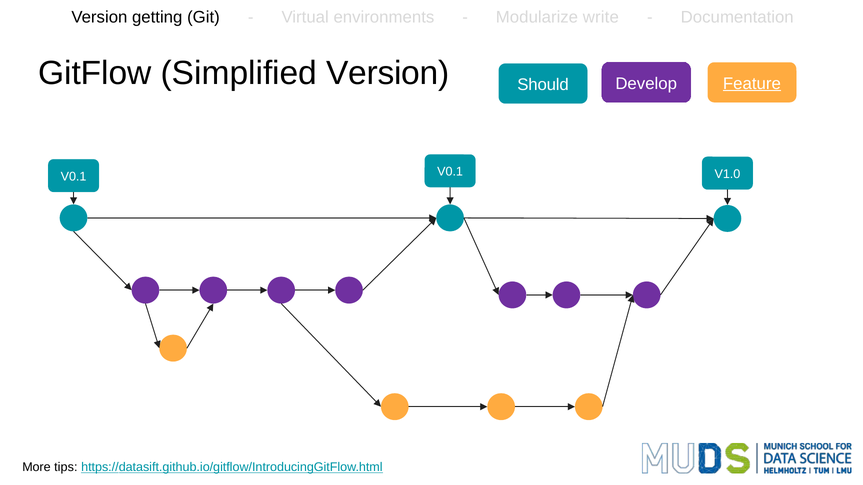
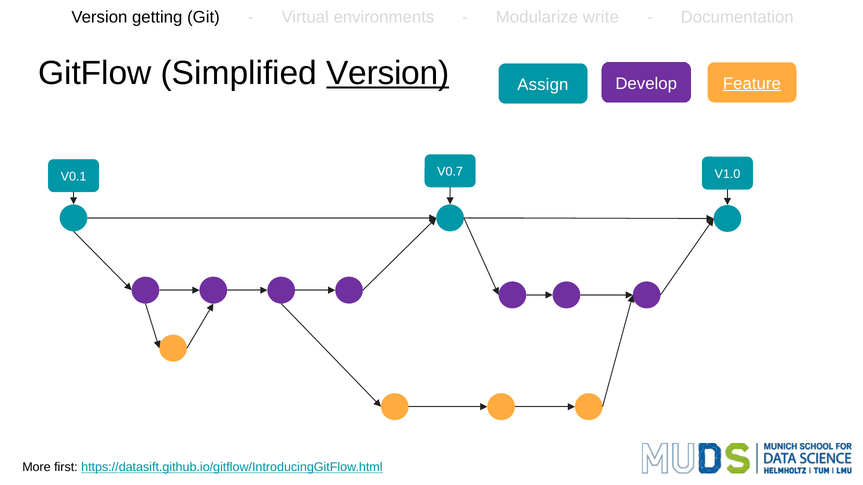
Version underline: none -> present (388, 73)
Should: Should -> Assign (543, 85)
V0.1 V0.1: V0.1 -> V0.7 (450, 172)
tips: tips -> first (66, 468)
